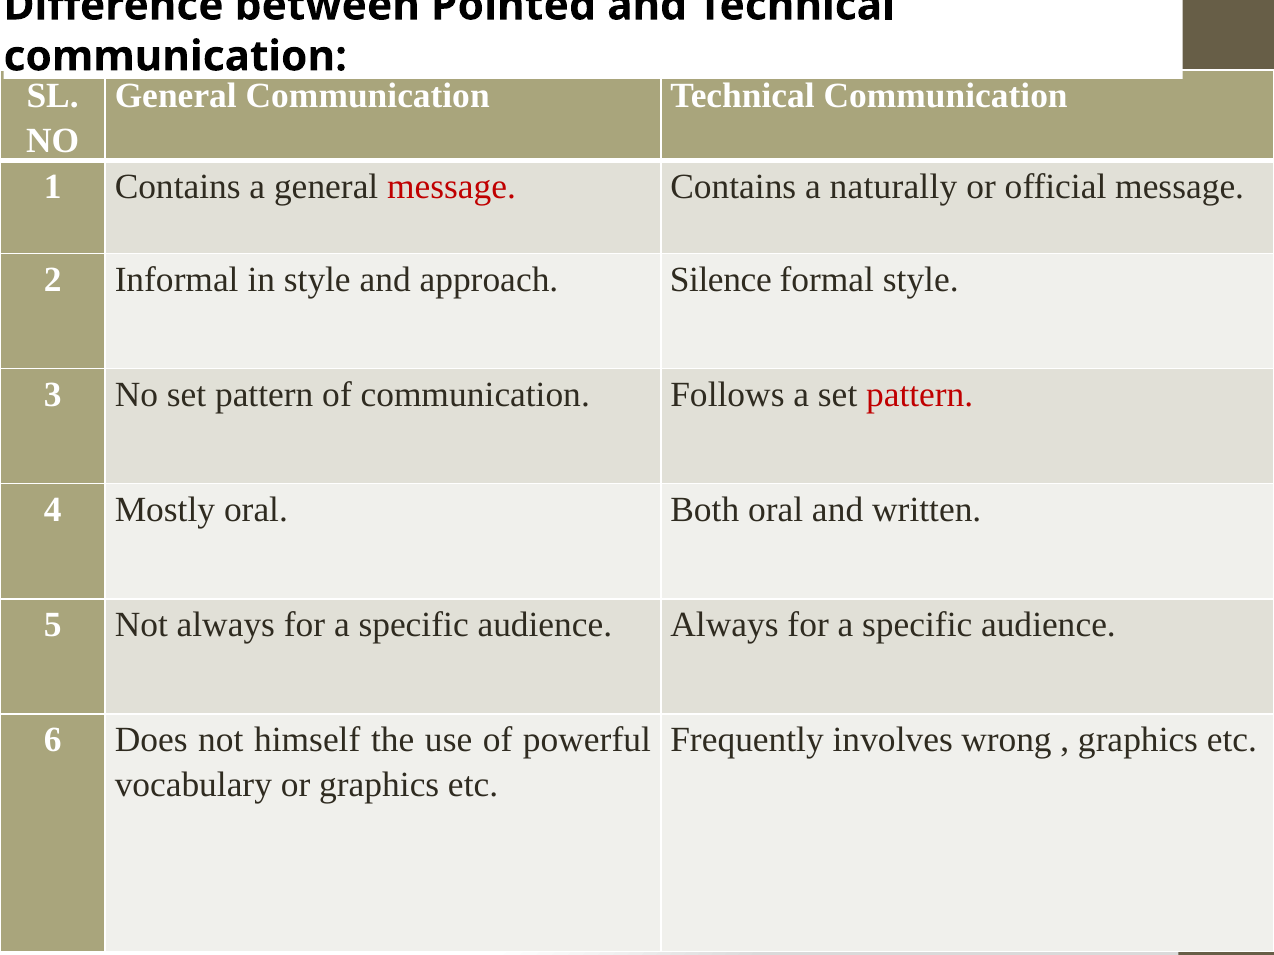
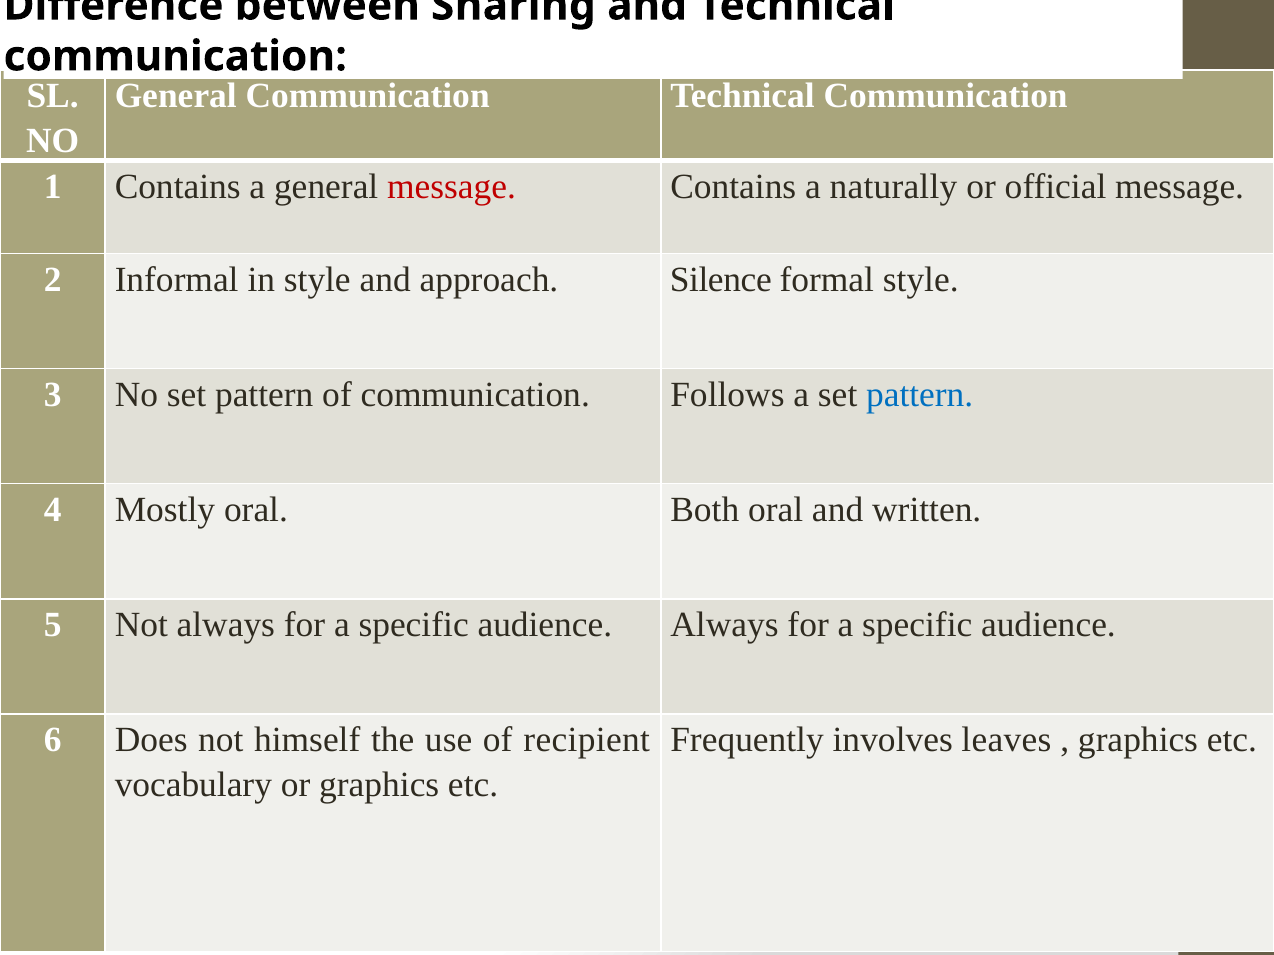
Pointed: Pointed -> Sharing (513, 5)
pattern colour: red -> blue (920, 395)
powerful: powerful -> recipient (587, 740)
wrong: wrong -> leaves (1006, 740)
